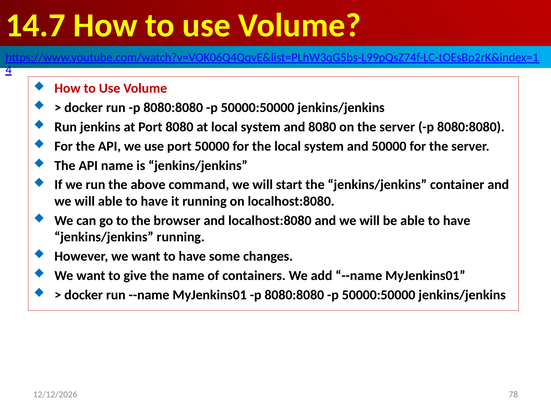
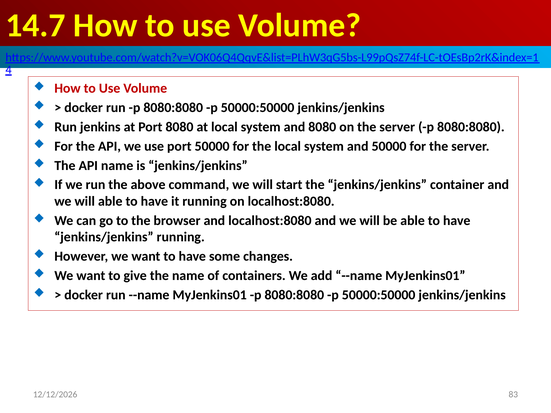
78: 78 -> 83 (513, 395)
